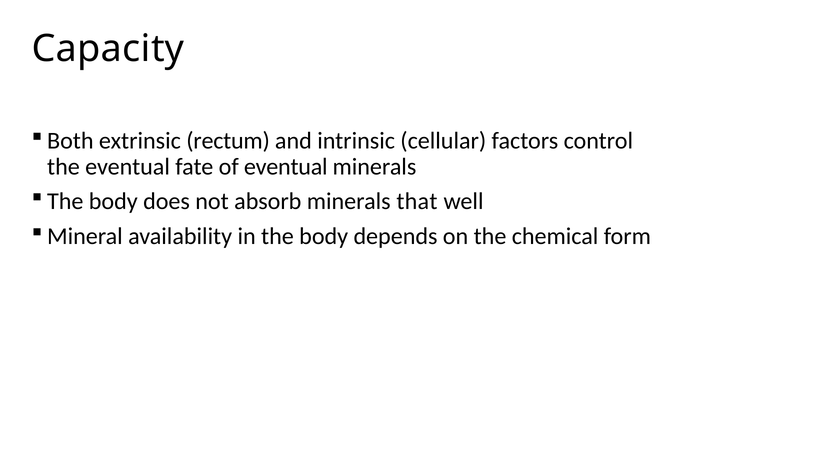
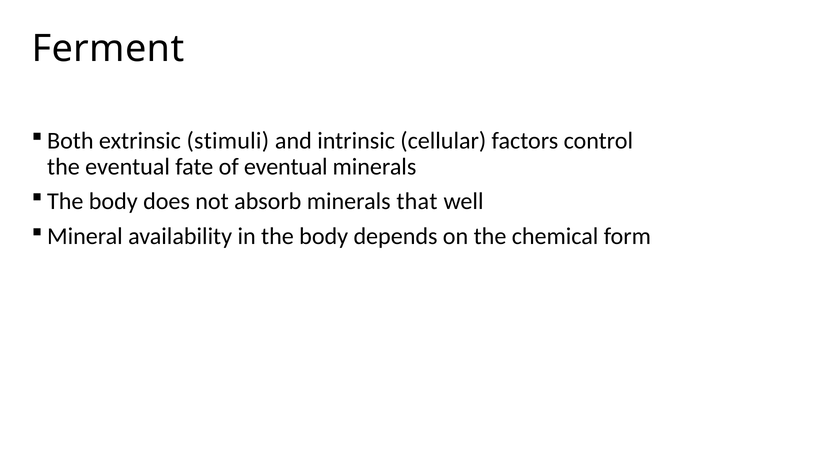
Capacity: Capacity -> Ferment (108, 49)
rectum: rectum -> stimuli (228, 141)
